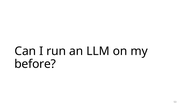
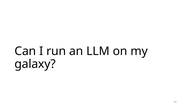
before: before -> galaxy (35, 64)
